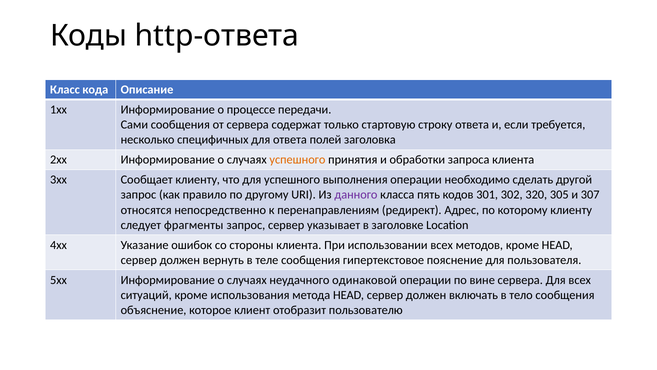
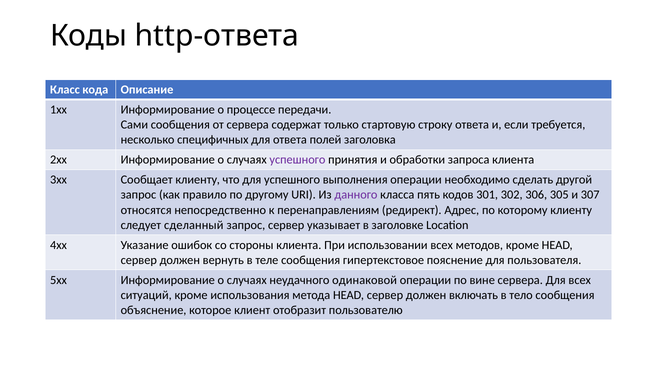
успешного colour: orange -> purple (297, 160)
320: 320 -> 306 (536, 195)
фрагменты: фрагменты -> сделанный (194, 225)
